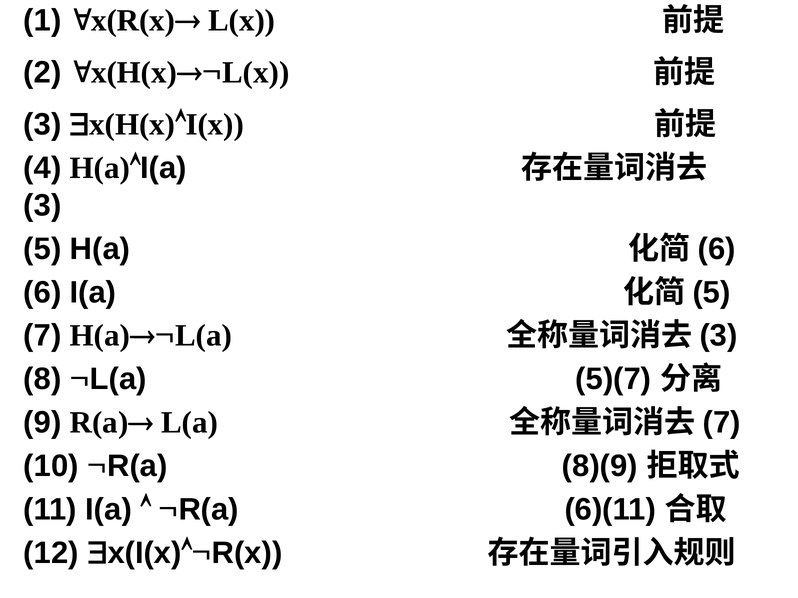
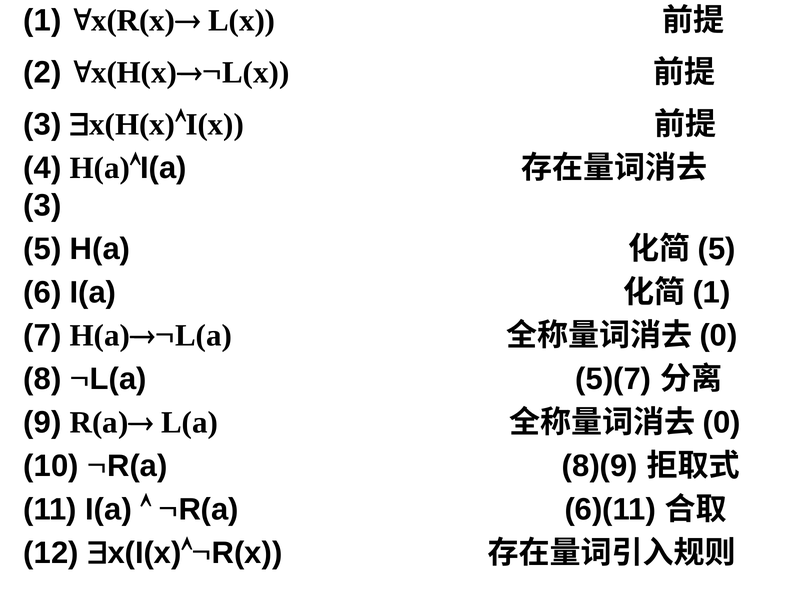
6: 6 -> 5 (717, 249)
5: 5 -> 1 (712, 293)
3: 3 -> 0 (719, 336)
7: 7 -> 0 (722, 423)
